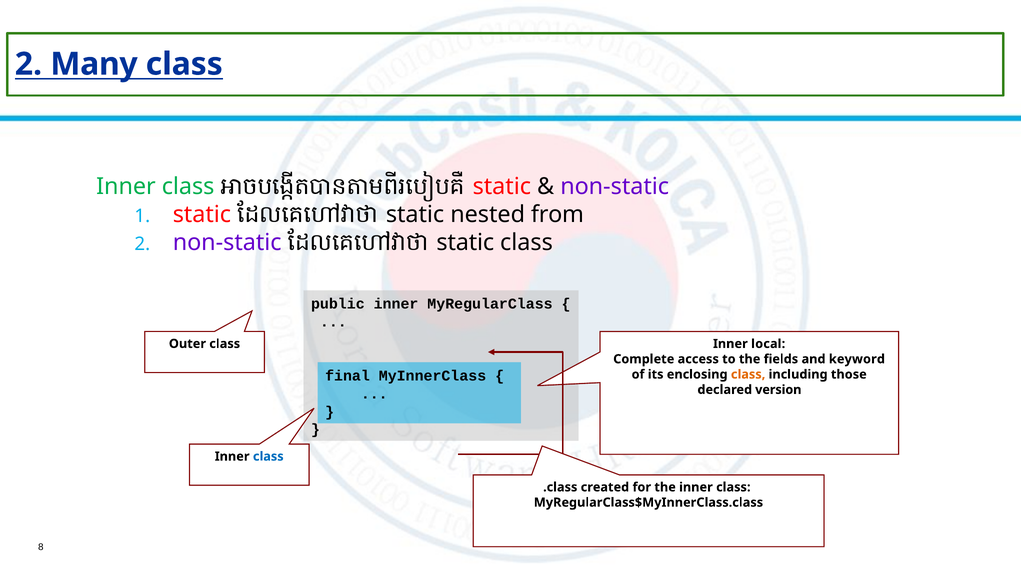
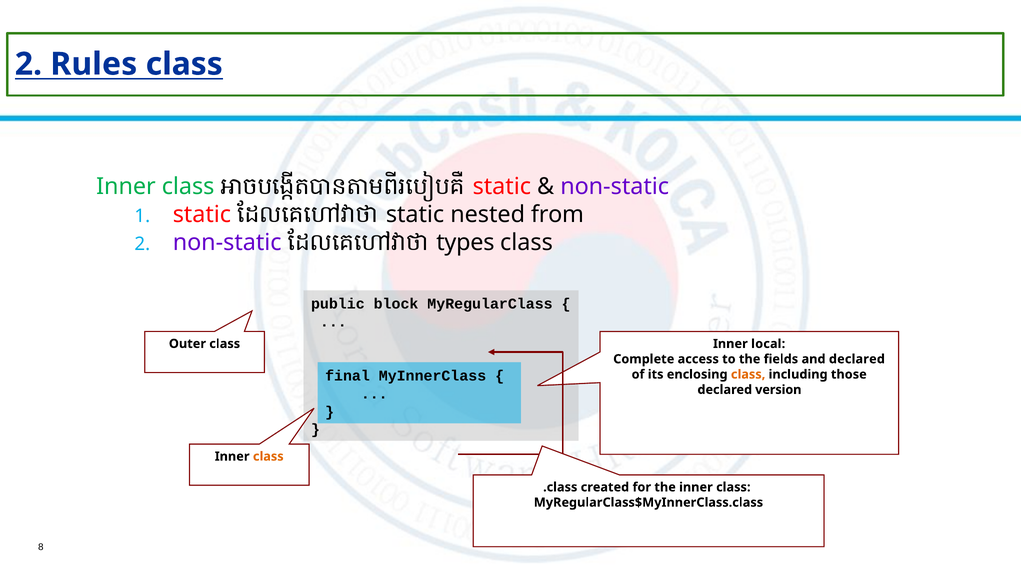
Many: Many -> Rules (94, 64)
static: static -> types (465, 243)
public inner: inner -> block (396, 304)
and keyword: keyword -> declared (857, 359)
class colour: blue -> orange (268, 457)
